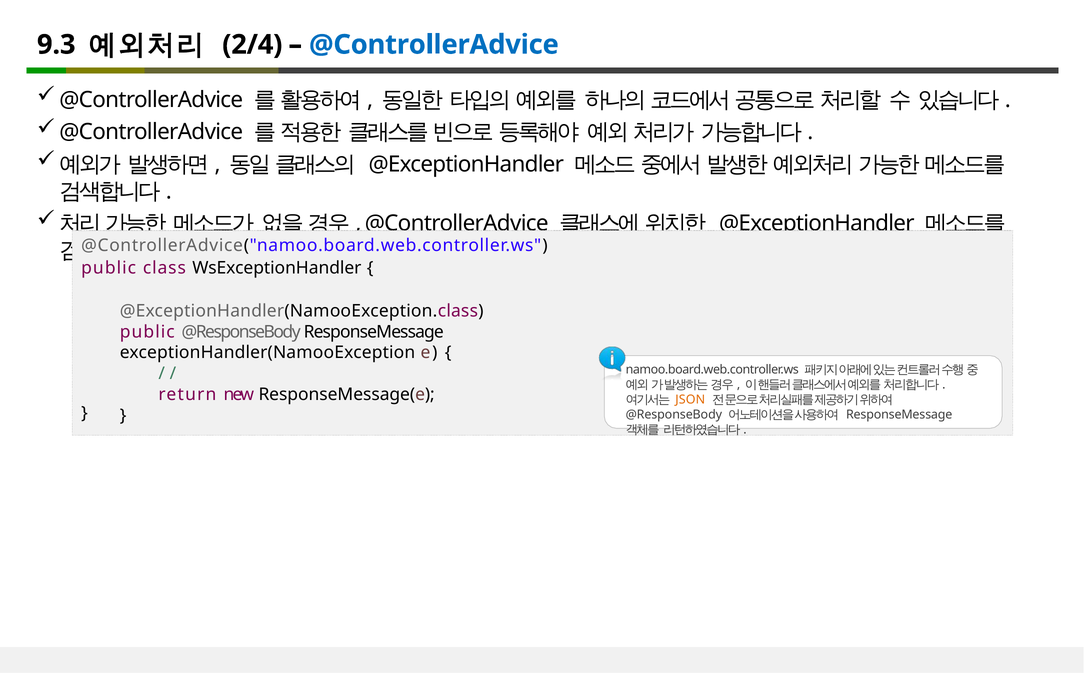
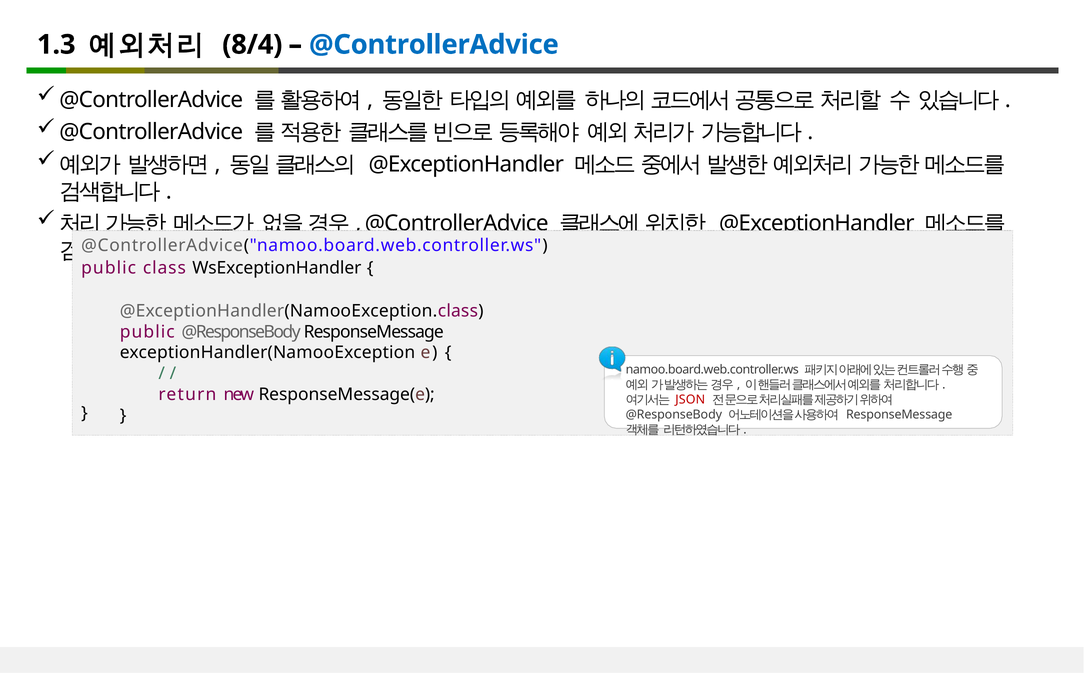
9.3: 9.3 -> 1.3 (56, 45)
2/4: 2/4 -> 8/4 (252, 45)
JSON colour: orange -> red (690, 400)
